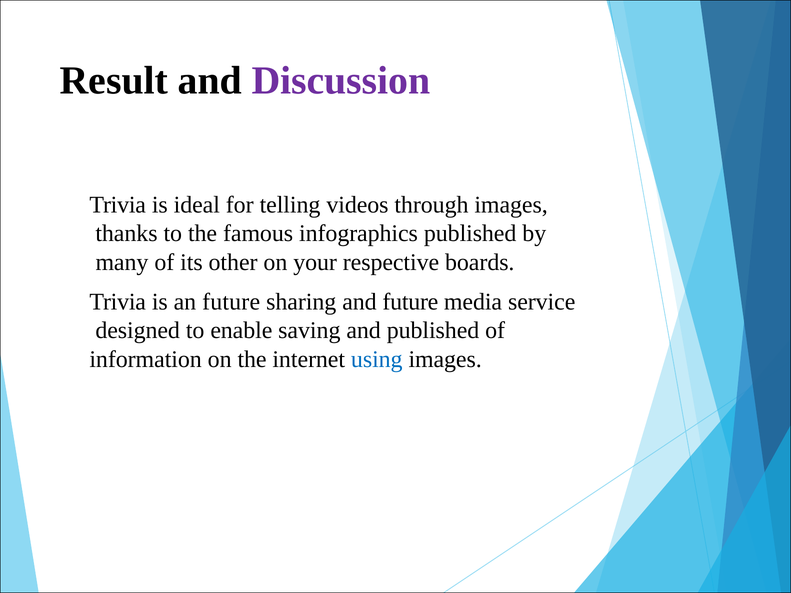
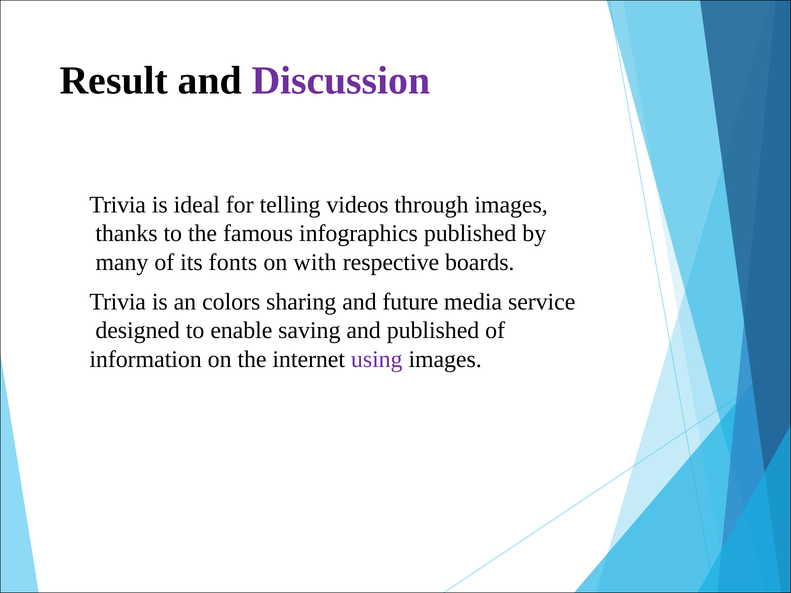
other: other -> fonts (233, 262)
your: your -> with (315, 262)
an future: future -> colors (231, 302)
using colour: blue -> purple (377, 359)
